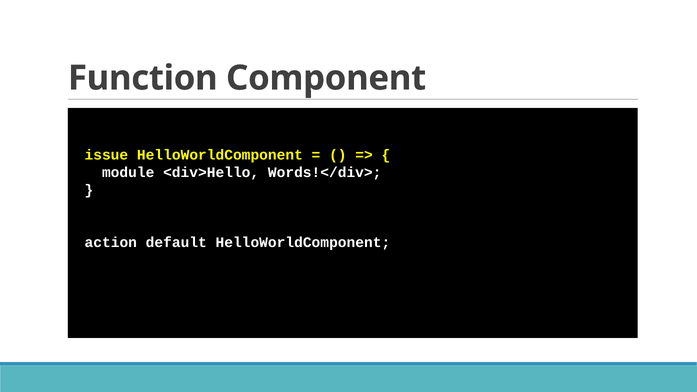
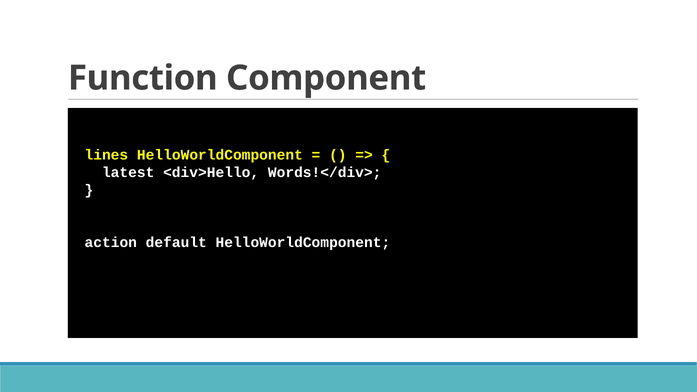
issue: issue -> lines (106, 155)
module: module -> latest (128, 173)
